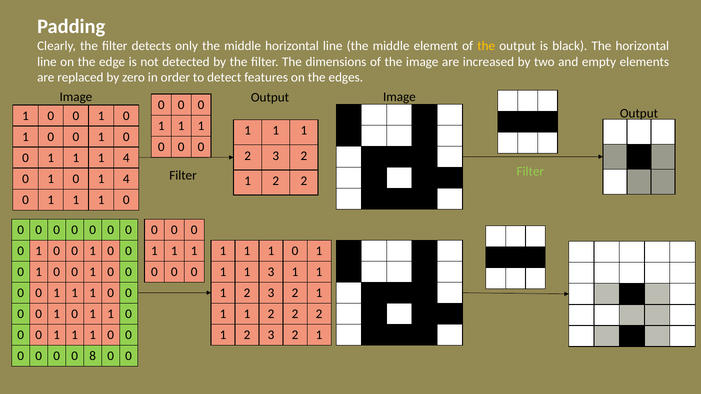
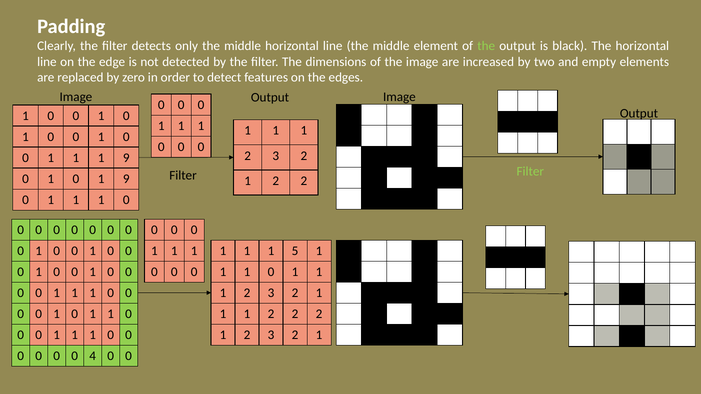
the colour: yellow -> light green (486, 46)
1 1 4: 4 -> 9 (126, 158)
0 1 4: 4 -> 9 (126, 179)
0: 0 -> 5 (295, 251)
3: 3 -> 0 (271, 272)
8: 8 -> 4 (93, 356)
